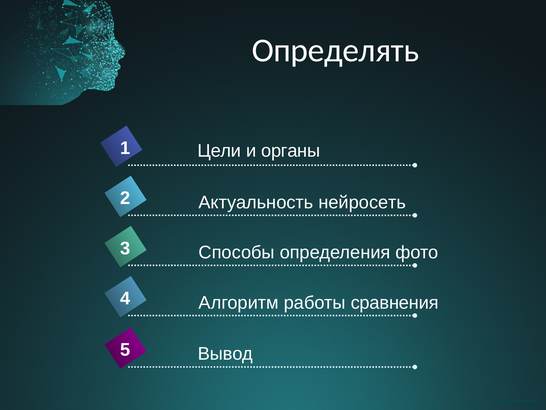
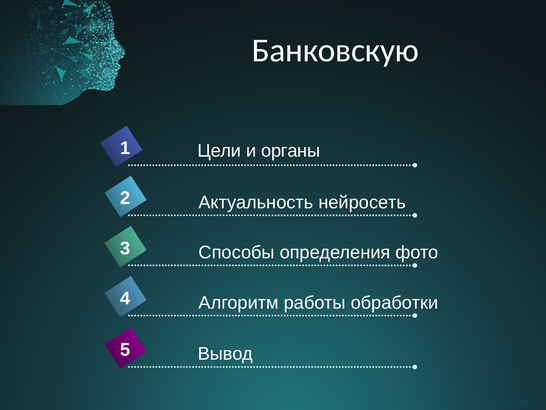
Определять: Определять -> Банковскую (335, 50)
сравнения: сравнения -> обработки (395, 303)
